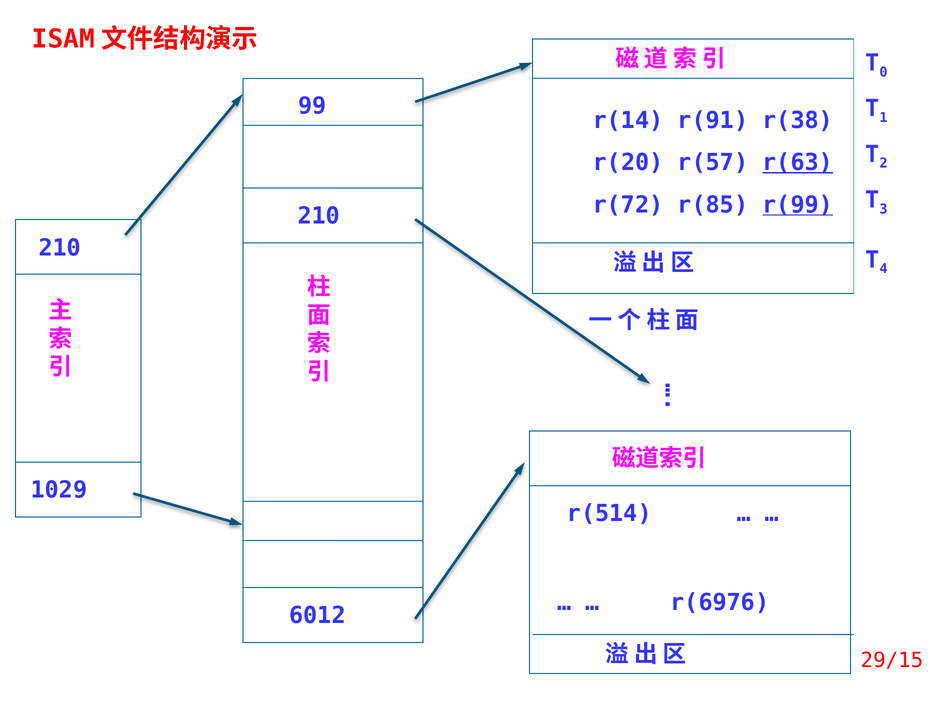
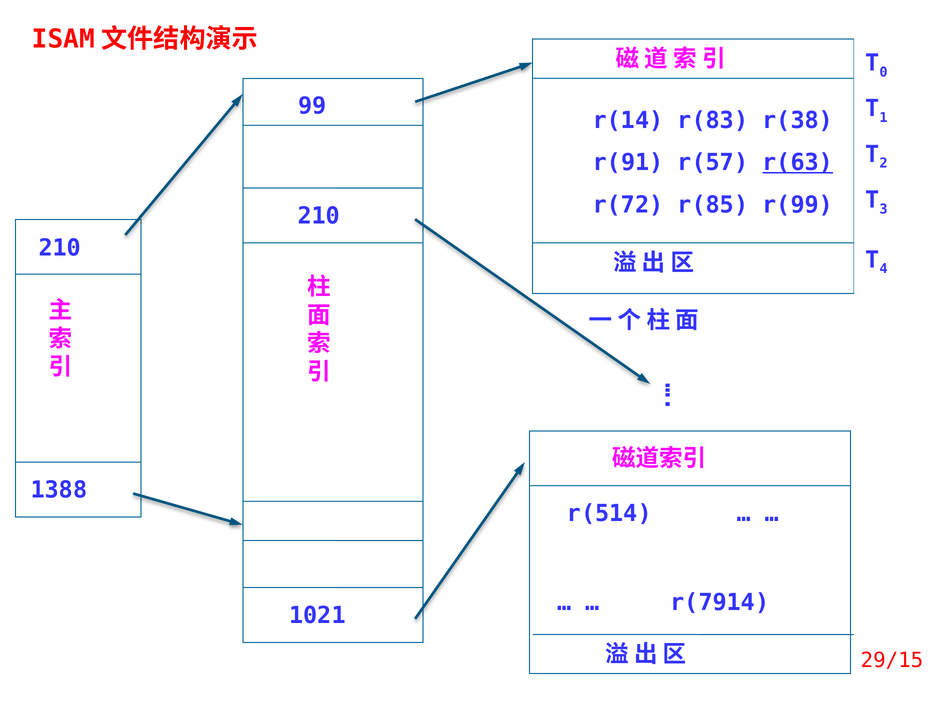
r(91: r(91 -> r(83 (713, 120)
r(20: r(20 -> r(91 (628, 163)
r(99 underline: present -> none (798, 205)
1029: 1029 -> 1388 (59, 490)
r(6976: r(6976 -> r(7914 (720, 602)
6012: 6012 -> 1021 (317, 615)
